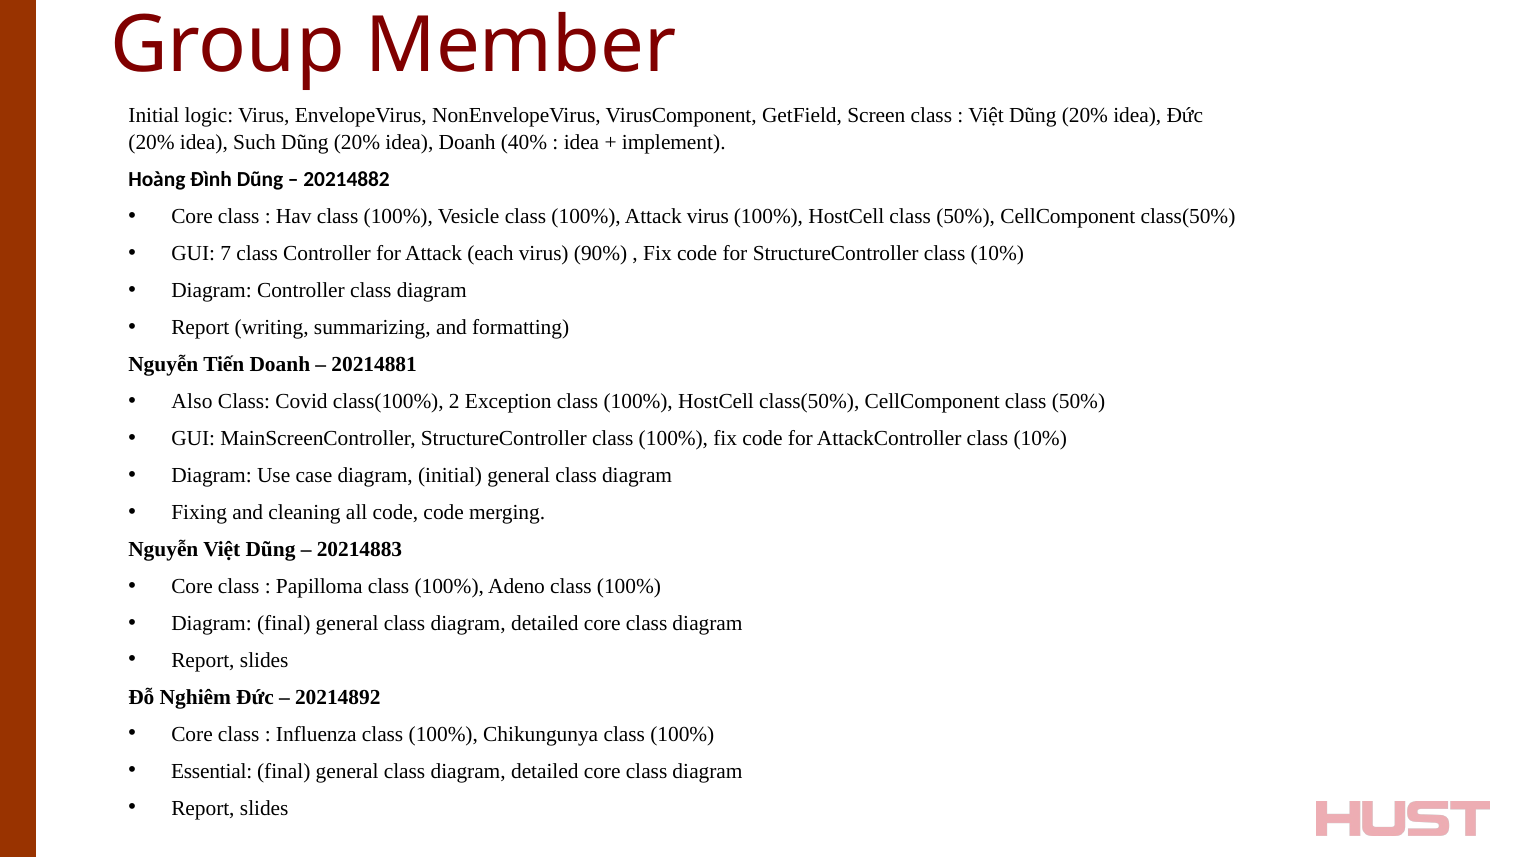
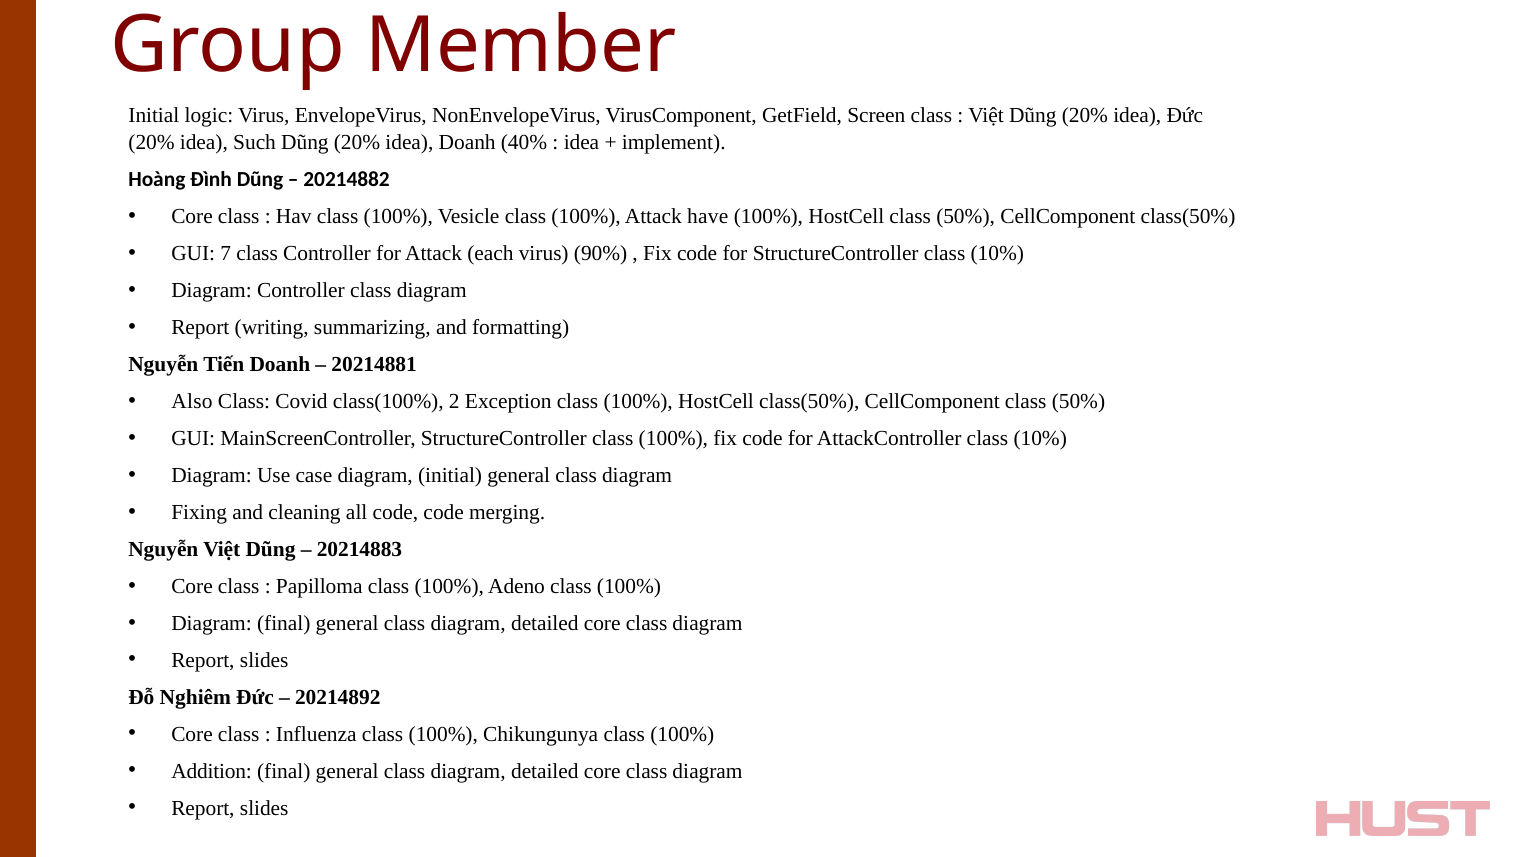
Attack virus: virus -> have (708, 216)
Essential: Essential -> Addition (212, 771)
